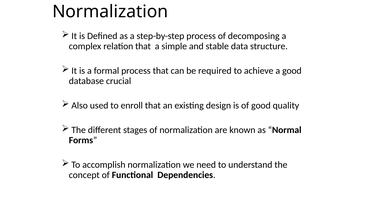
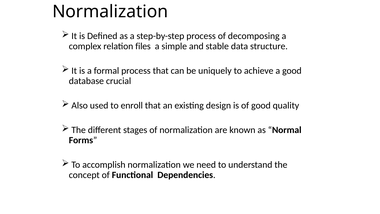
relation that: that -> files (143, 46)
required: required -> uniquely (215, 71)
